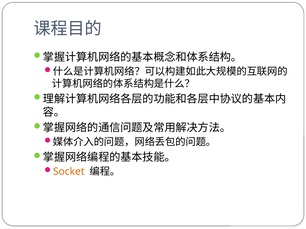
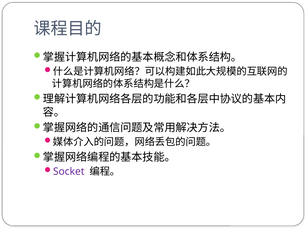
Socket colour: orange -> purple (69, 172)
